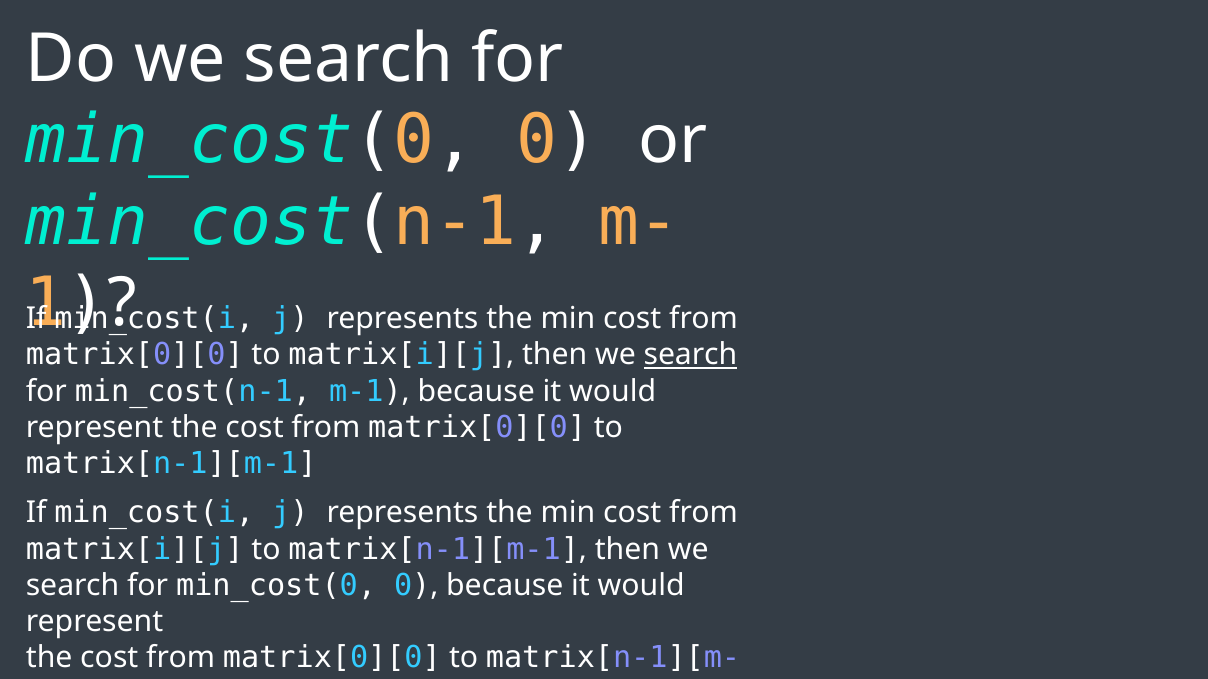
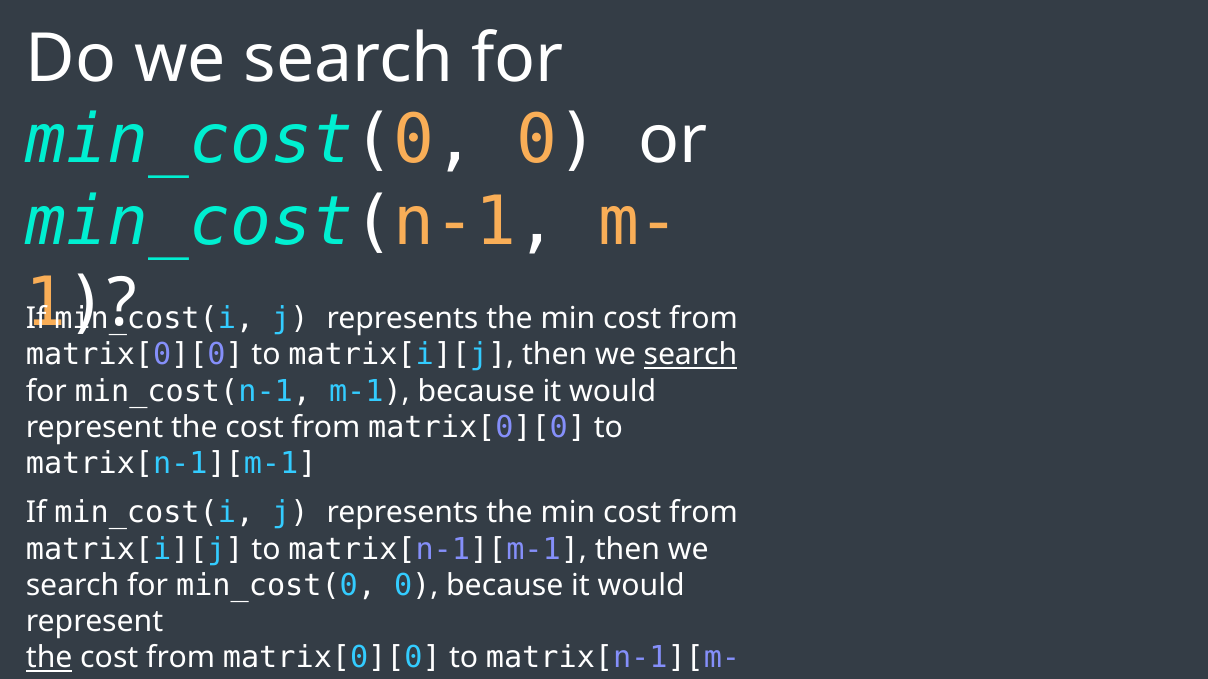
the underline: none -> present (49, 658)
